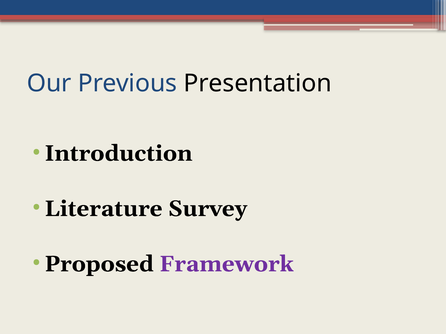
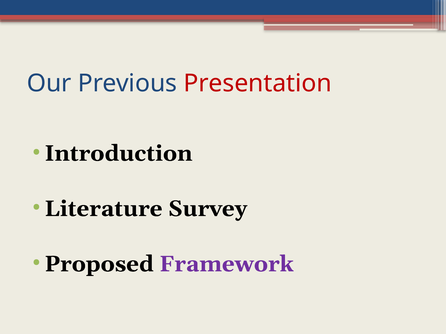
Presentation colour: black -> red (258, 83)
